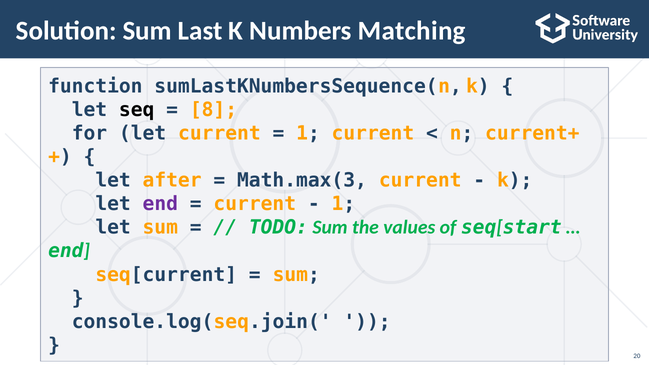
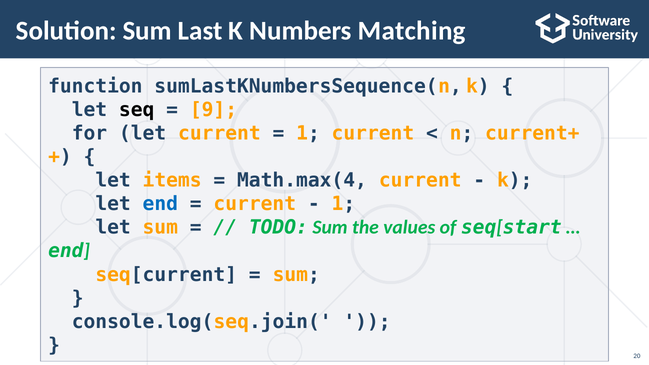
8: 8 -> 9 (213, 110)
after: after -> items (172, 180)
Math.max(3: Math.max(3 -> Math.max(4 (302, 180)
end colour: purple -> blue (160, 204)
